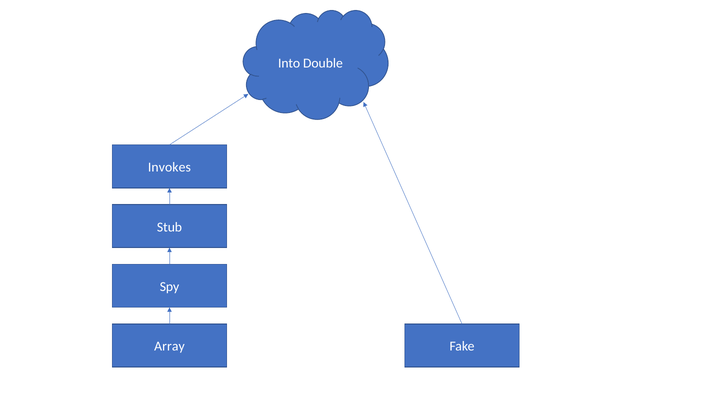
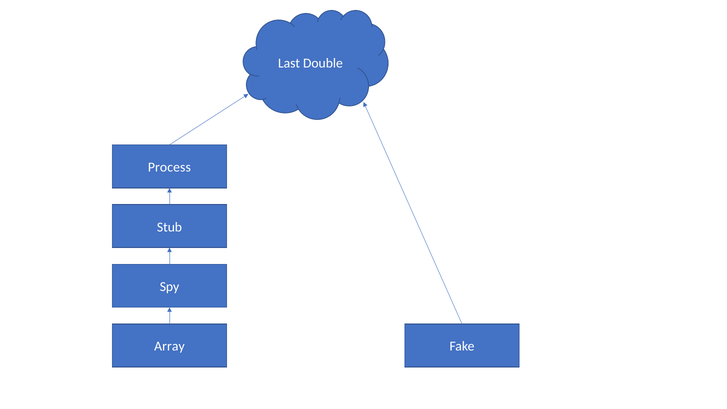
Into: Into -> Last (289, 63)
Invokes: Invokes -> Process (169, 167)
